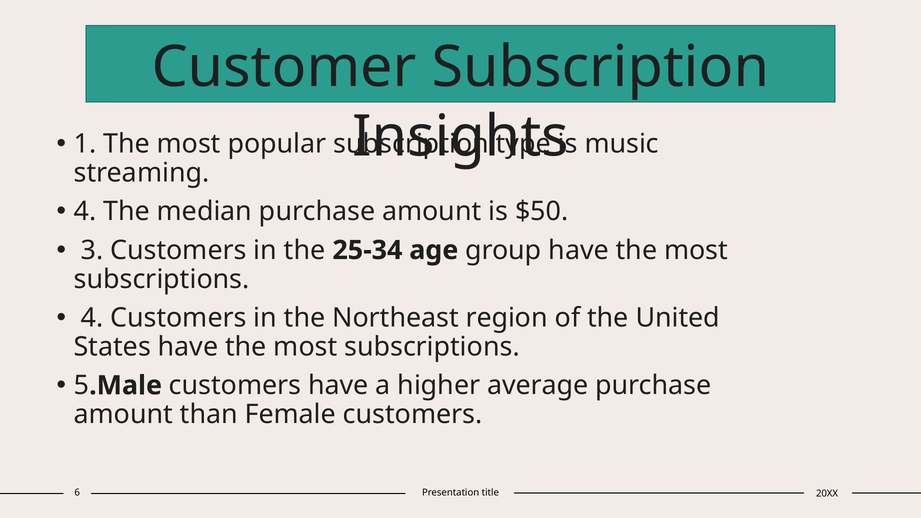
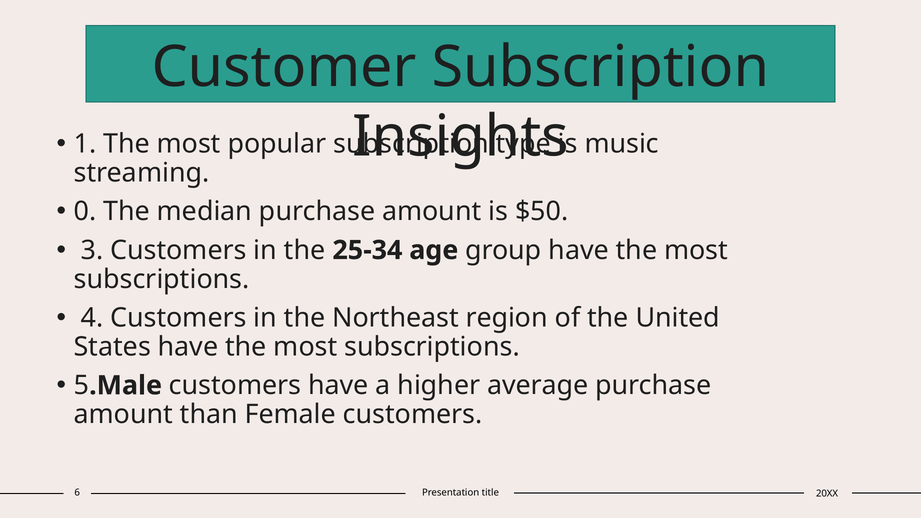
4: 4 -> 0 (85, 212)
